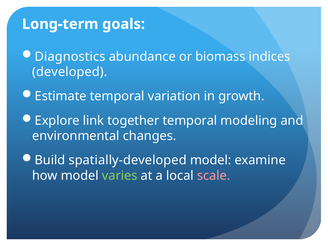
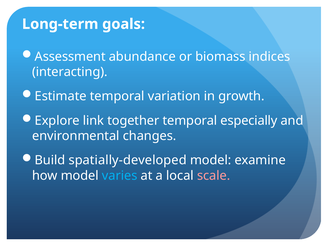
Diagnostics: Diagnostics -> Assessment (70, 57)
developed: developed -> interacting (70, 72)
modeling: modeling -> especially (249, 121)
varies colour: light green -> light blue (120, 176)
